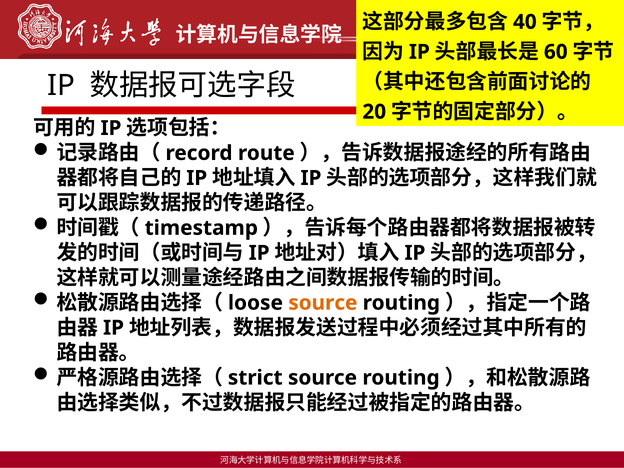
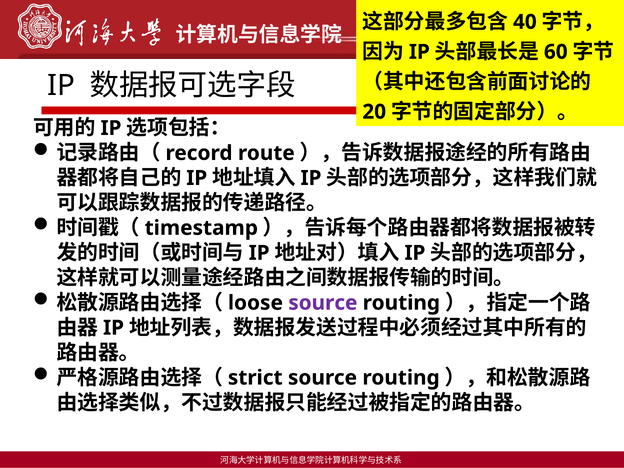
source colour: orange -> purple (323, 303)
